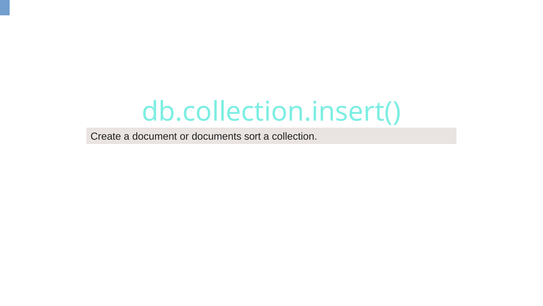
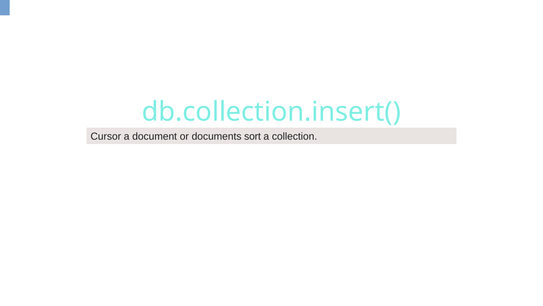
Create: Create -> Cursor (106, 136)
